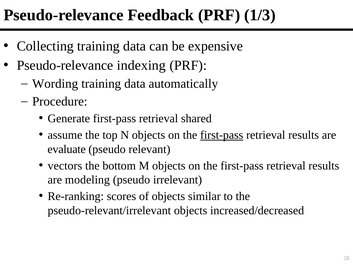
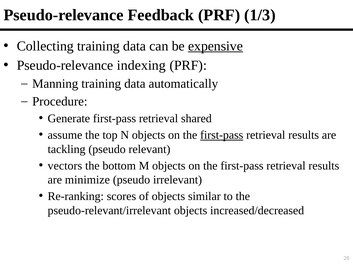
expensive underline: none -> present (216, 46)
Wording: Wording -> Manning (55, 84)
evaluate: evaluate -> tackling (67, 149)
modeling: modeling -> minimize (87, 180)
